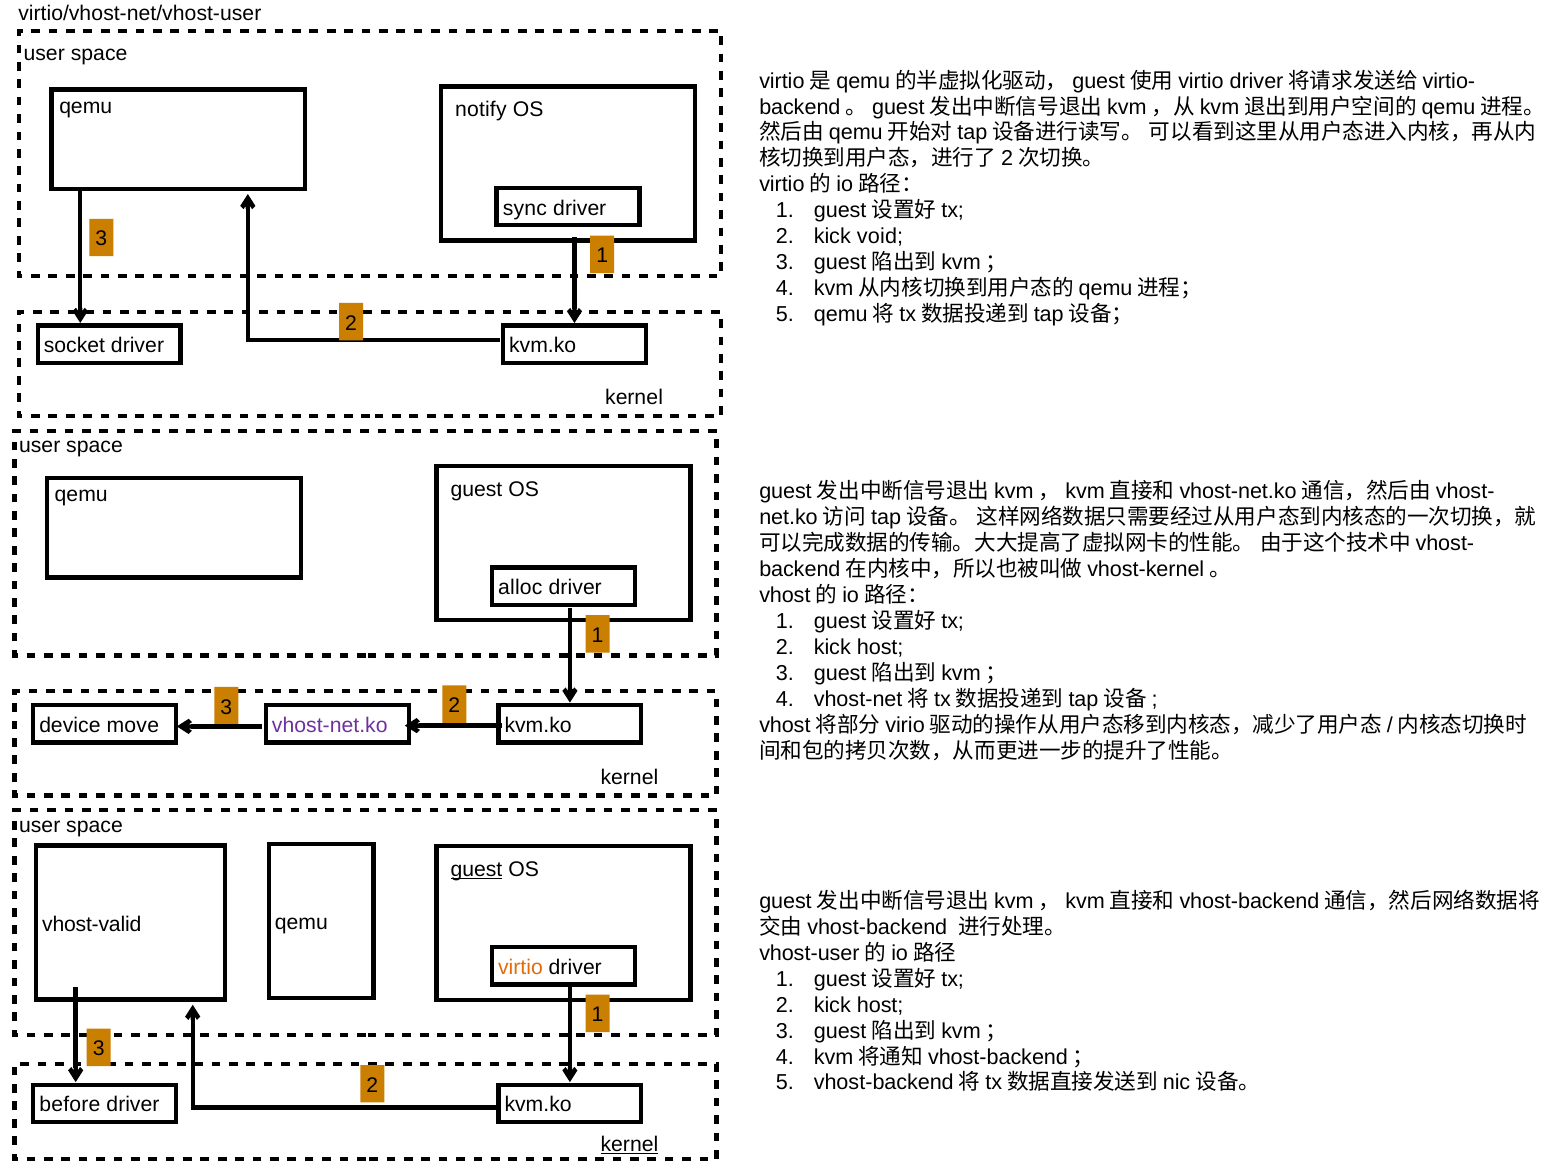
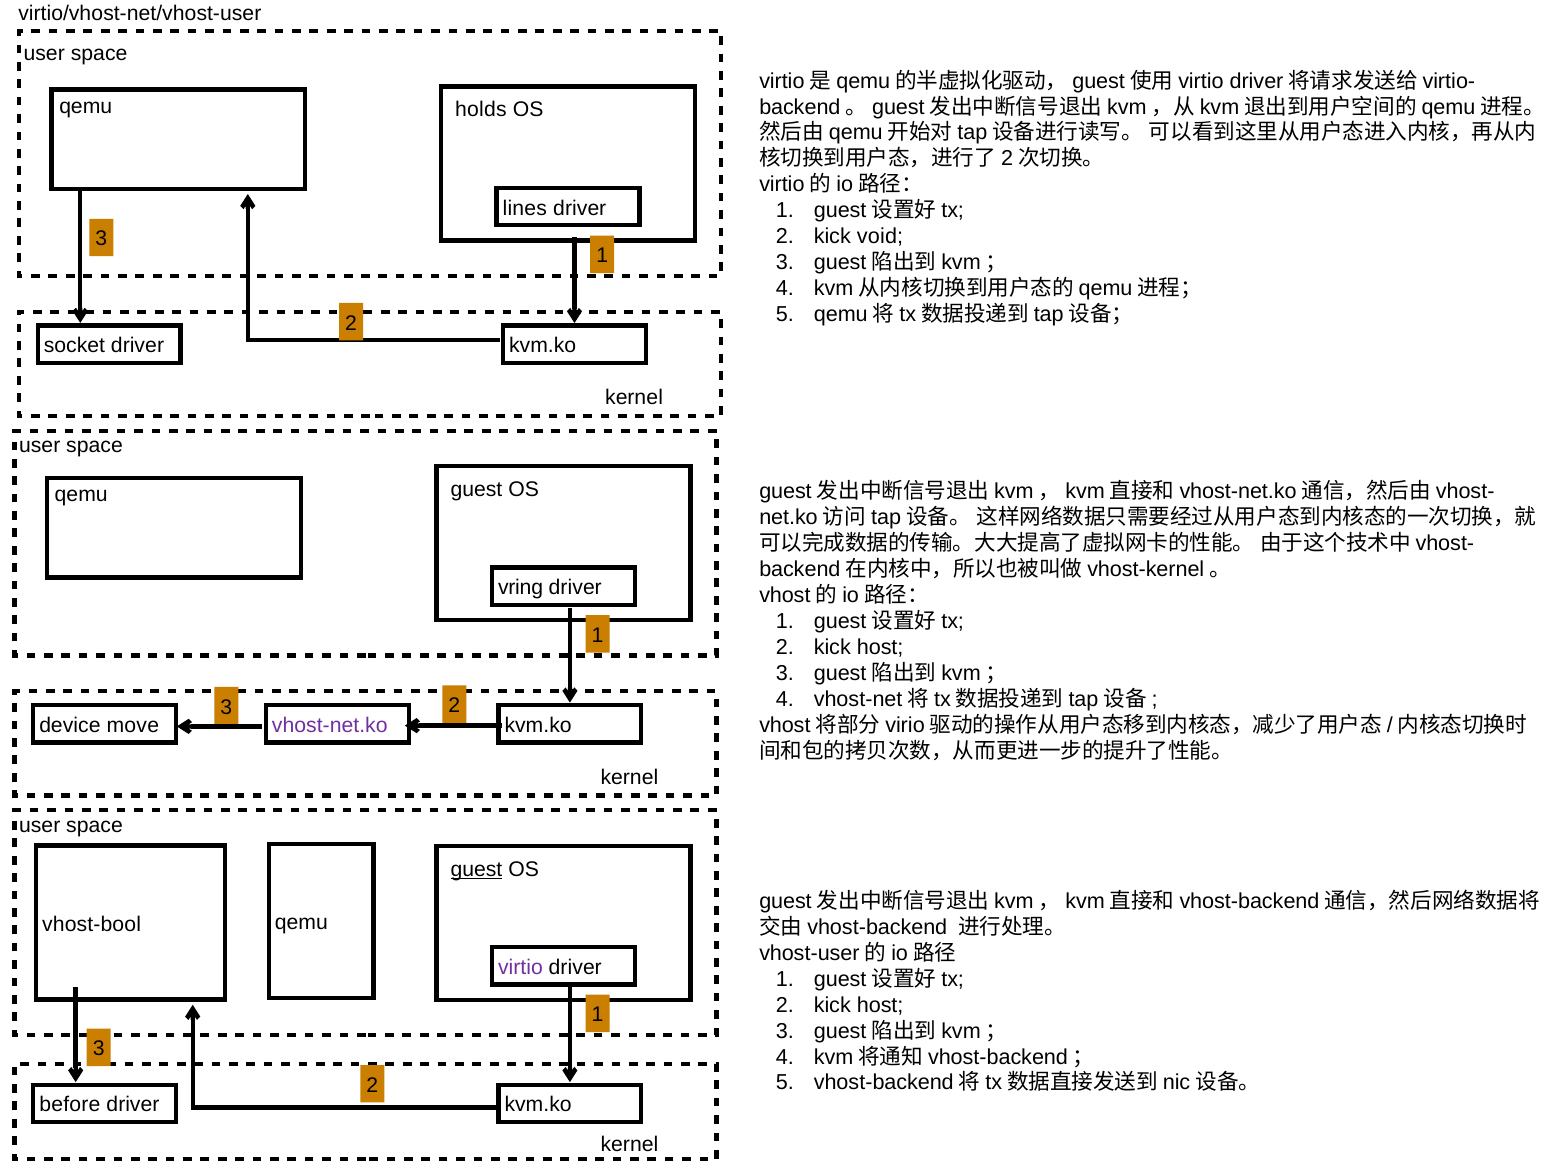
notify: notify -> holds (481, 110)
sync: sync -> lines (525, 208)
alloc: alloc -> vring (521, 588)
vhost-valid: vhost-valid -> vhost-bool (92, 924)
virtio colour: orange -> purple (520, 967)
kernel underline: present -> none (629, 1145)
